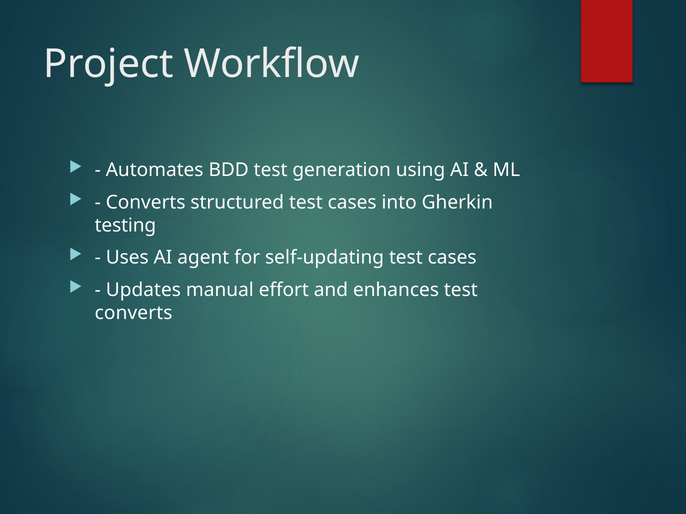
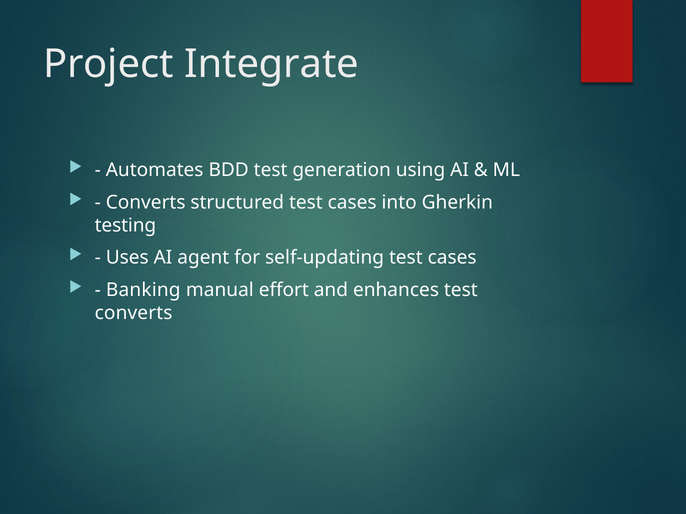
Workflow: Workflow -> Integrate (272, 64)
Updates: Updates -> Banking (143, 290)
